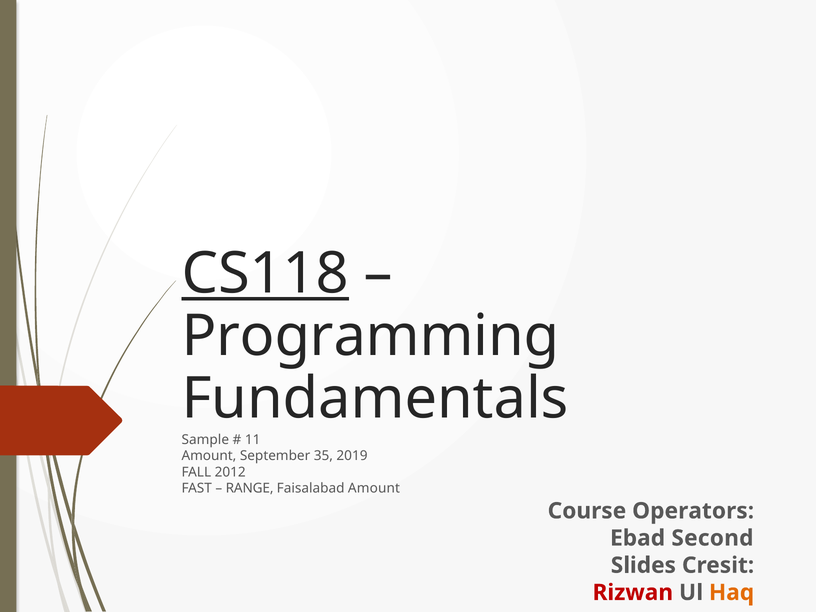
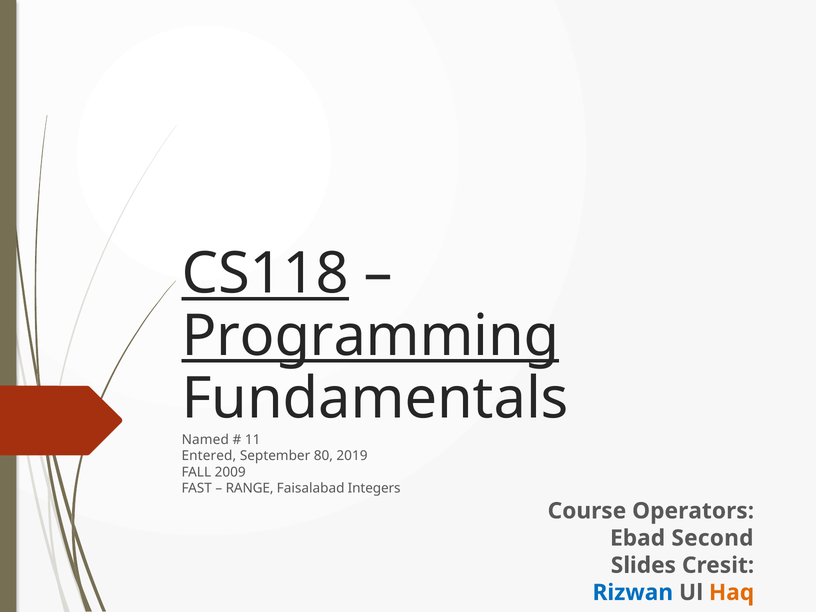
Programming underline: none -> present (370, 336)
Sample: Sample -> Named (205, 440)
Amount: Amount -> Entered (209, 456)
35: 35 -> 80 (323, 456)
2012: 2012 -> 2009 (230, 472)
Faisalabad Amount: Amount -> Integers (374, 488)
Rizwan colour: red -> blue (633, 593)
